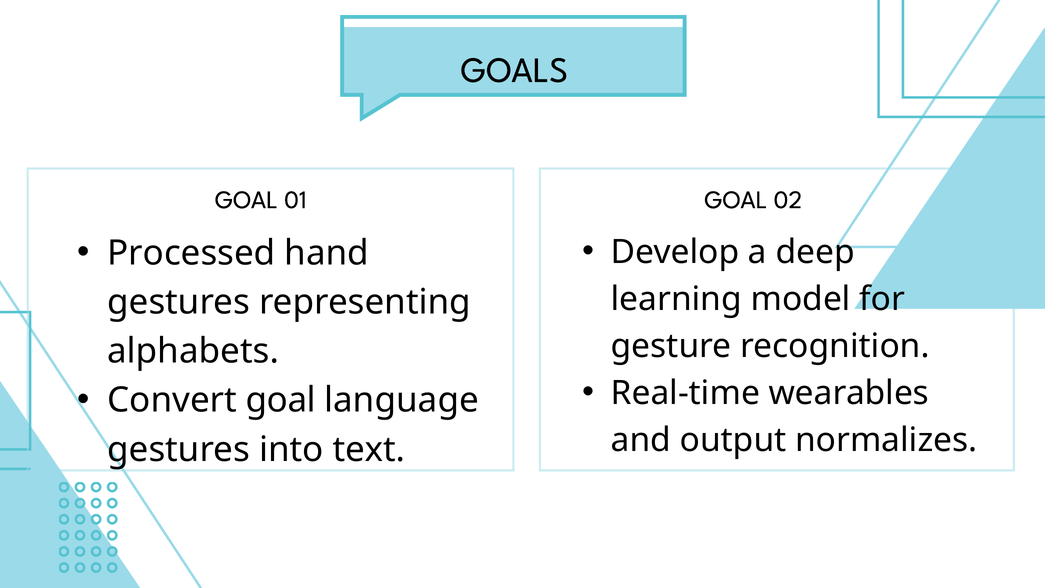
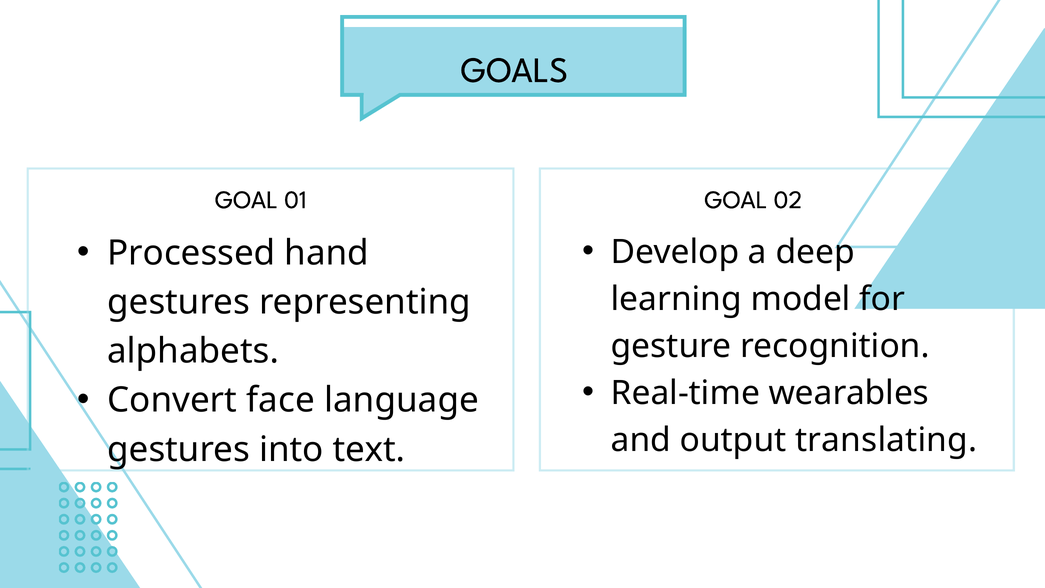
Convert goal: goal -> face (280, 400)
normalizes: normalizes -> translating (886, 440)
